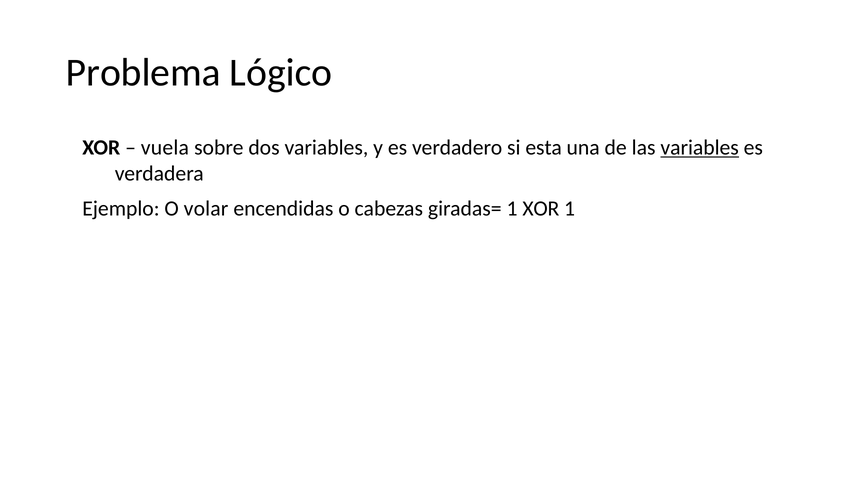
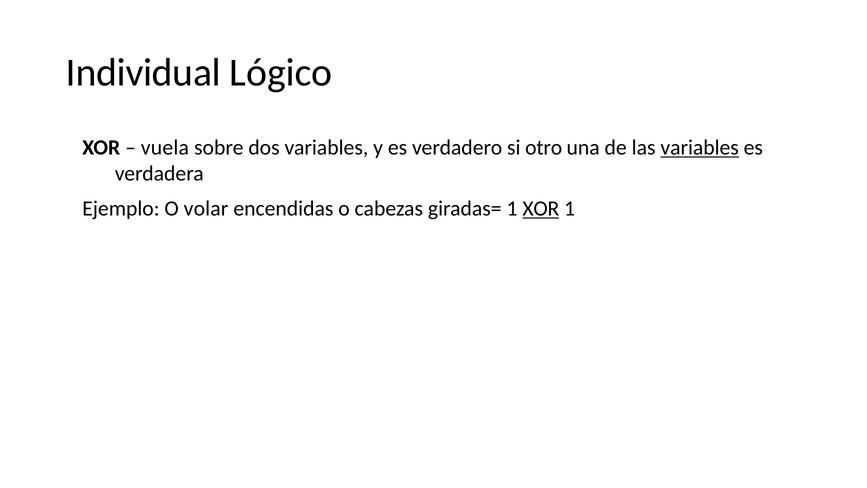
Problema: Problema -> Individual (143, 73)
esta: esta -> otro (544, 148)
XOR underline: none -> present (541, 209)
